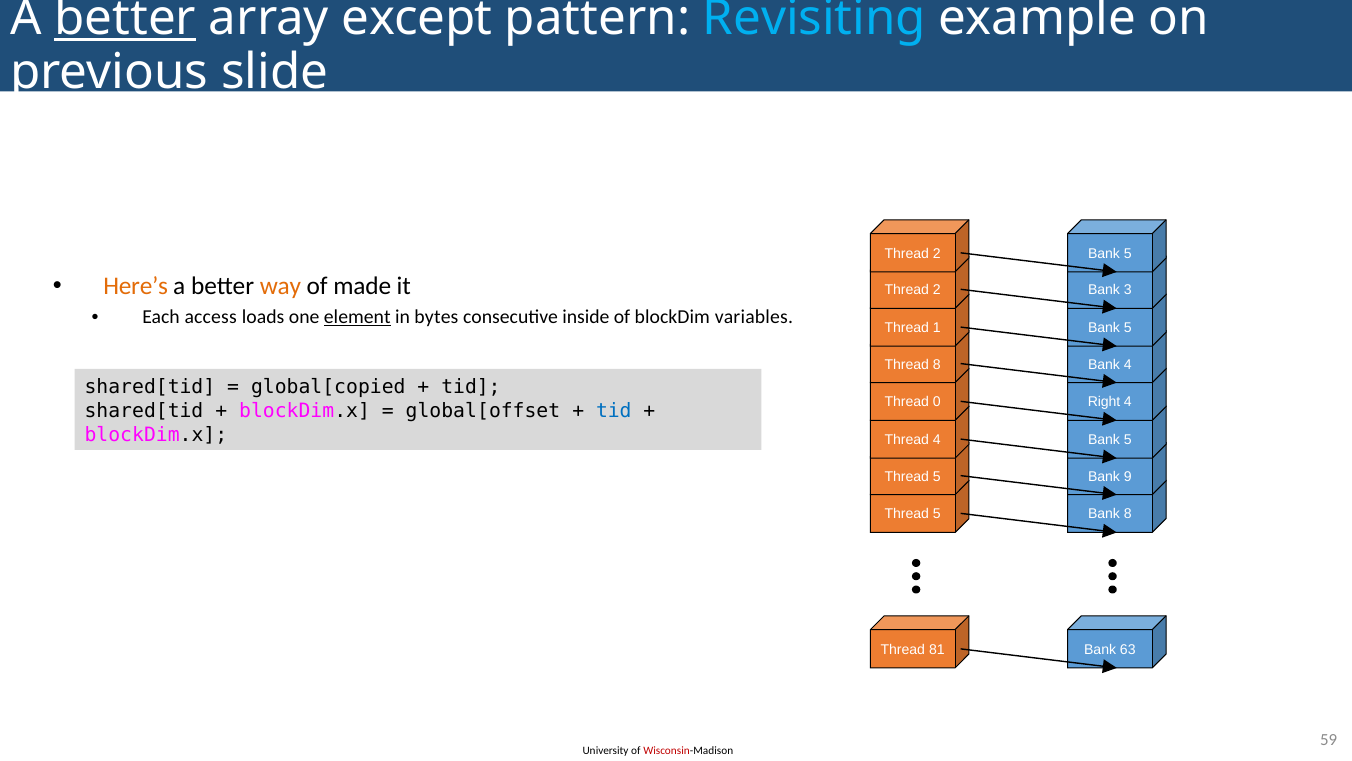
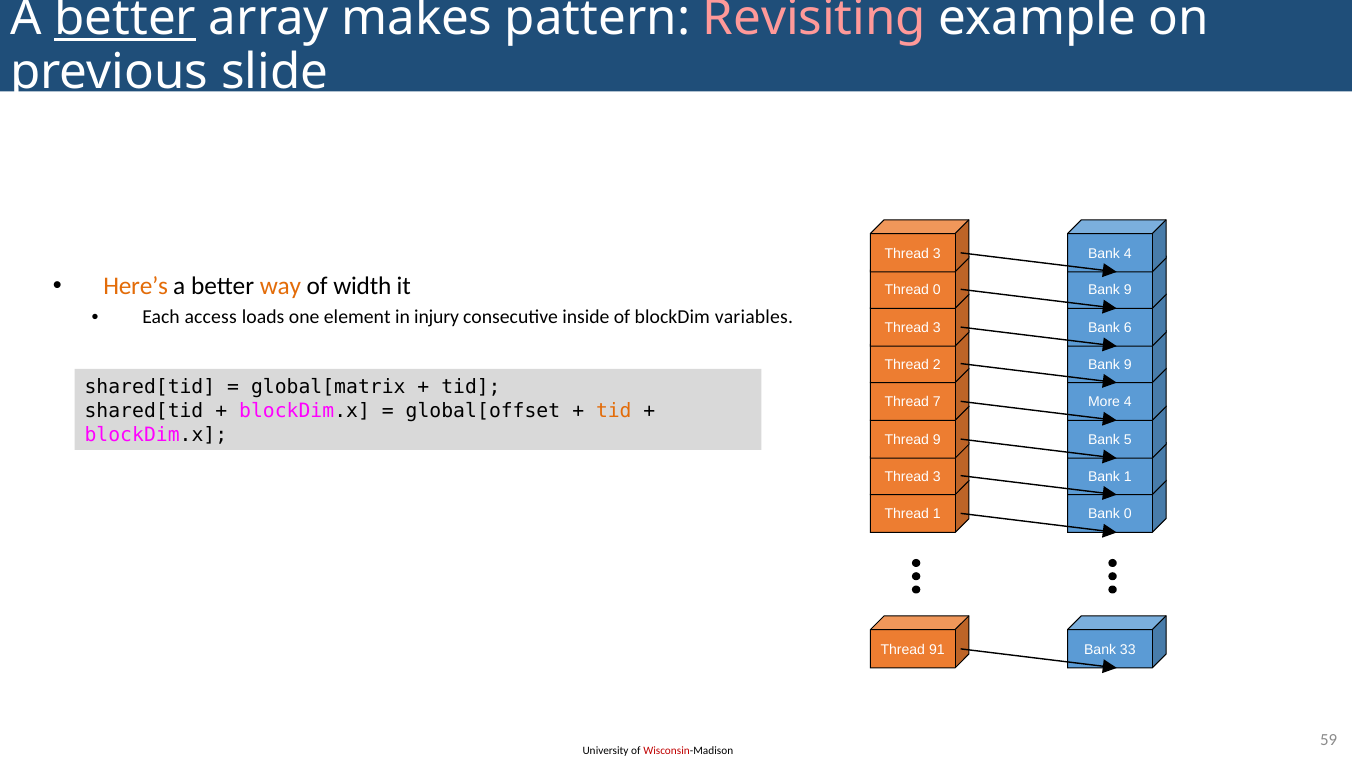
except: except -> makes (417, 19)
Revisiting colour: light blue -> pink (814, 19)
2: 2 -> 3 (937, 254)
5: 5 -> 4 (1128, 254)
made: made -> width (362, 286)
2: 2 -> 0 (937, 290)
3: 3 -> 9 (1128, 290)
element underline: present -> none (357, 317)
bytes: bytes -> injury (437, 317)
1: 1 -> 3 (937, 328)
5: 5 -> 6 (1128, 328)
Thread 8: 8 -> 2 (937, 364)
4: 4 -> 9 (1128, 364)
global[copied: global[copied -> global[matrix (328, 387)
0: 0 -> 7 (937, 402)
Right: Right -> More (1104, 402)
tid colour: blue -> orange (614, 411)
Thread 4: 4 -> 9 (937, 440)
5: 5 -> 3 (937, 476)
Bank 9: 9 -> 1 (1128, 476)
5: 5 -> 1 (937, 514)
Bank 8: 8 -> 0 (1128, 514)
81: 81 -> 91 (937, 649)
63: 63 -> 33 (1128, 649)
